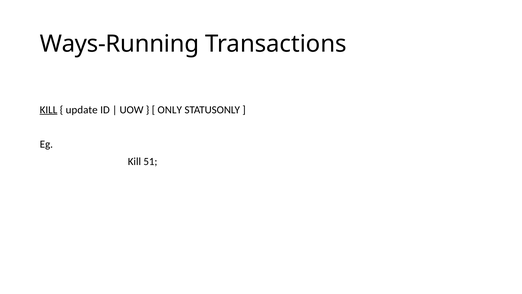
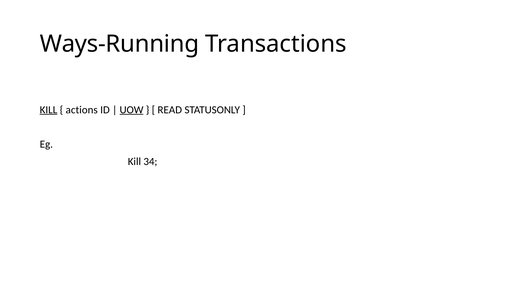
update: update -> actions (82, 110)
UOW underline: none -> present (132, 110)
ONLY: ONLY -> READ (170, 110)
51: 51 -> 34 (150, 161)
